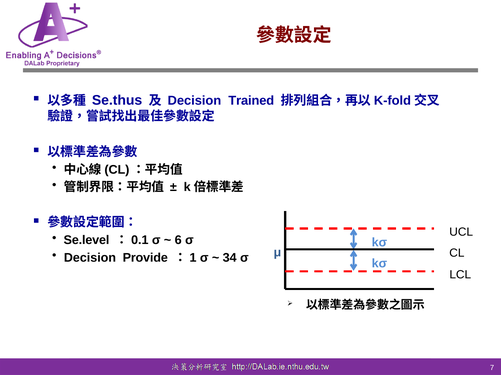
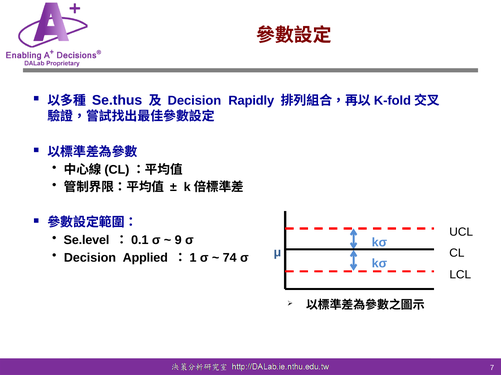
Trained: Trained -> Rapidly (251, 101)
6: 6 -> 9 (178, 241)
Provide: Provide -> Applied (145, 258)
34: 34 -> 74 (230, 258)
